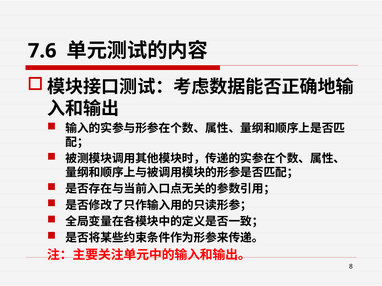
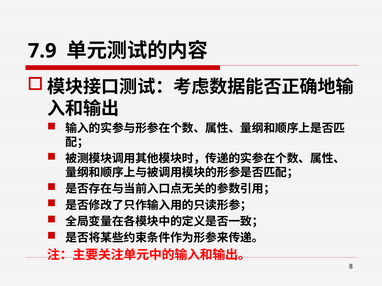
7.6: 7.6 -> 7.9 (42, 51)
